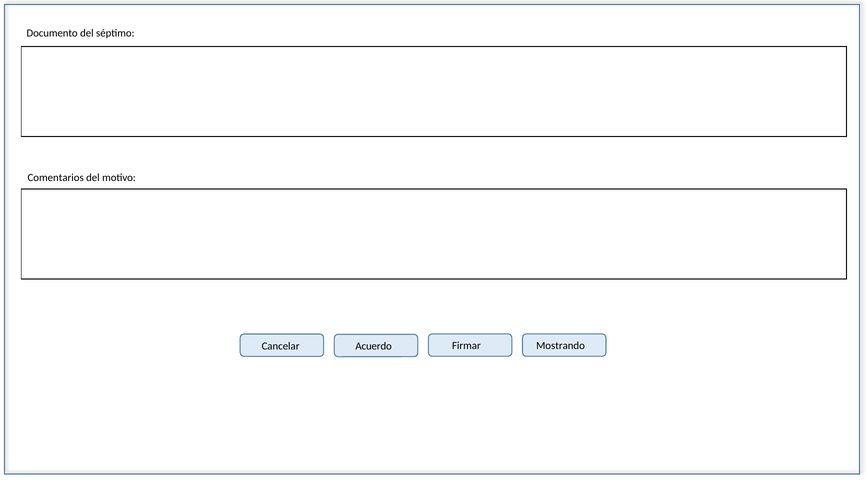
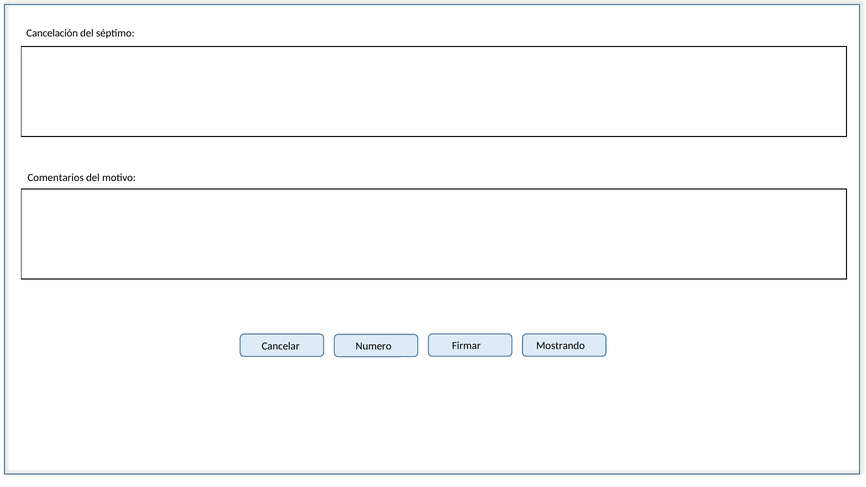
Documento: Documento -> Cancelación (52, 33)
Acuerdo: Acuerdo -> Numero (374, 346)
